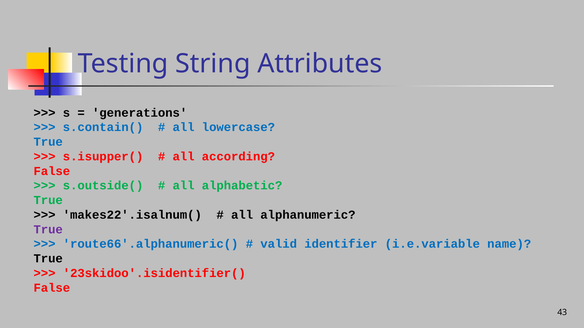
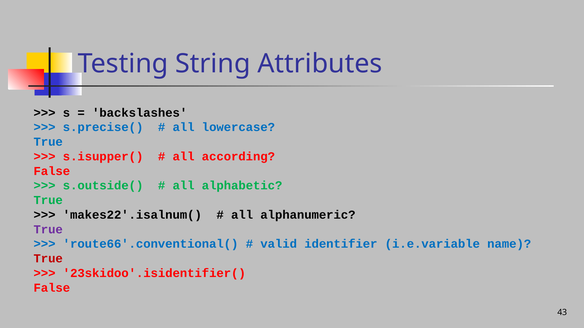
generations: generations -> backslashes (140, 113)
s.contain(: s.contain( -> s.precise( (103, 127)
route66'.alphanumeric(: route66'.alphanumeric( -> route66'.conventional( (151, 244)
True colour: black -> red (48, 259)
